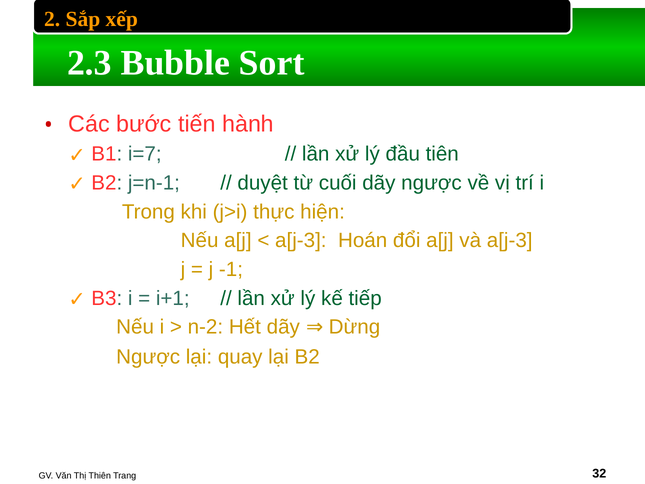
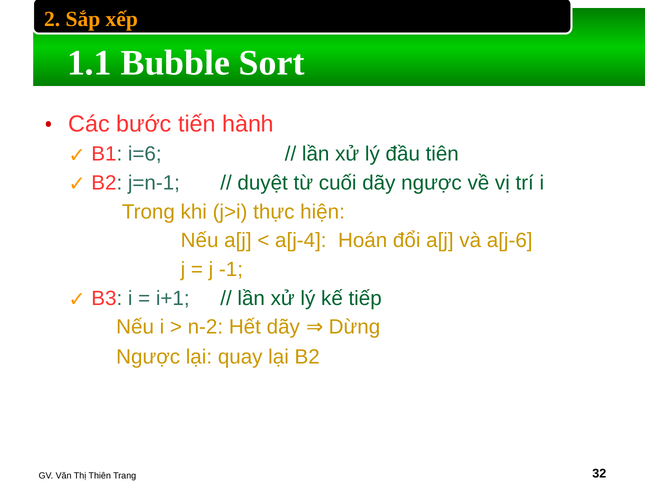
2.3: 2.3 -> 1.1 (89, 63)
i=7: i=7 -> i=6 (145, 154)
a[j-3: a[j-3 -> a[j-4 (301, 241)
và a[j-3: a[j-3 -> a[j-6 (510, 241)
